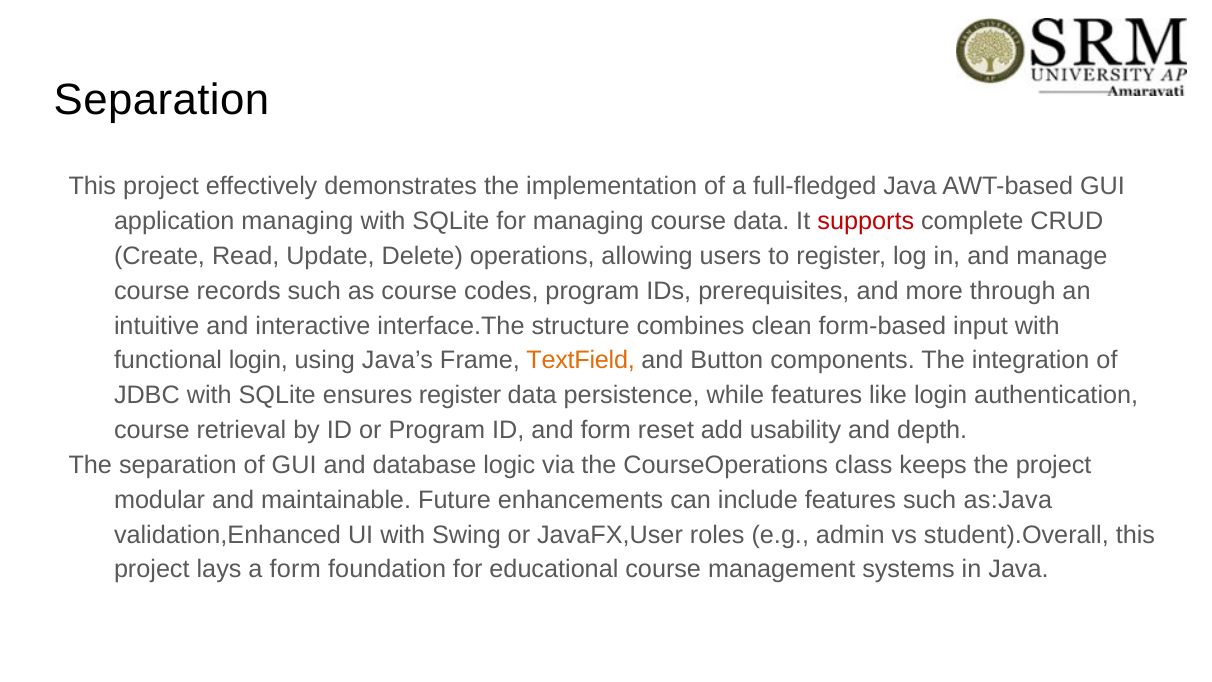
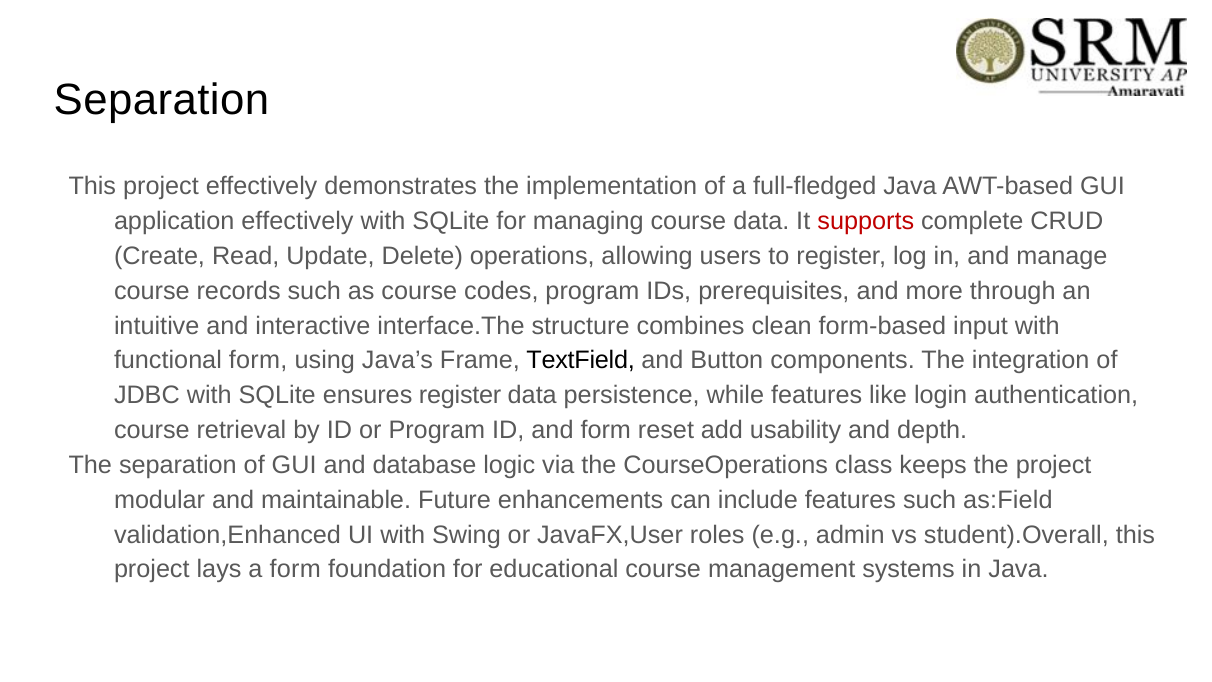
application managing: managing -> effectively (298, 221)
functional login: login -> form (258, 360)
TextField colour: orange -> black (581, 360)
as:Java: as:Java -> as:Field (1008, 500)
